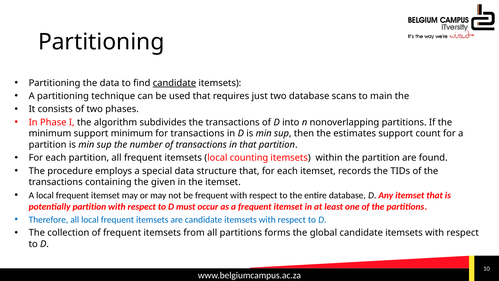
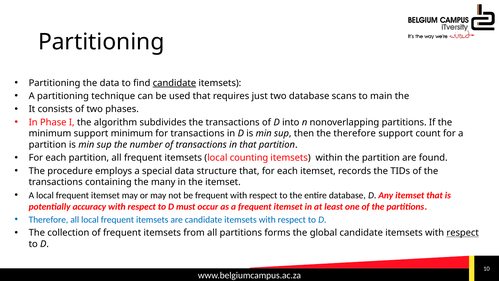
the estimates: estimates -> therefore (355, 133)
given: given -> many (163, 182)
potentially partition: partition -> accuracy (89, 206)
respect underline: none -> present (463, 233)
